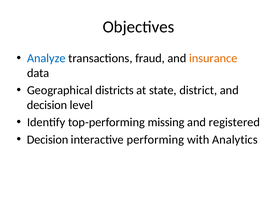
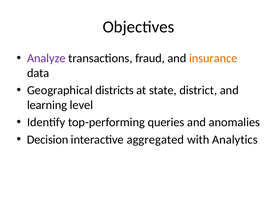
Analyze colour: blue -> purple (46, 58)
decision: decision -> learning (47, 105)
missing: missing -> queries (166, 122)
registered: registered -> anomalies (234, 122)
performing: performing -> aggregated (155, 139)
